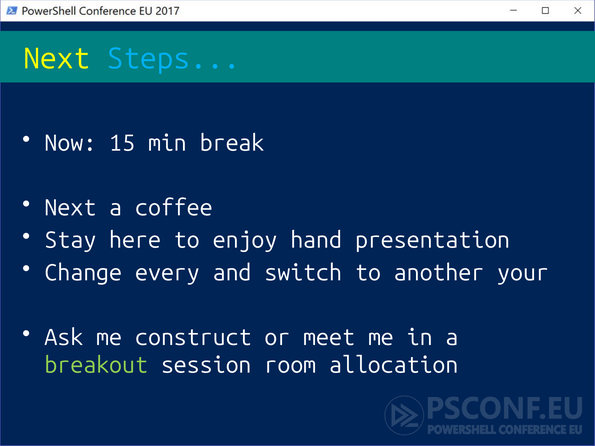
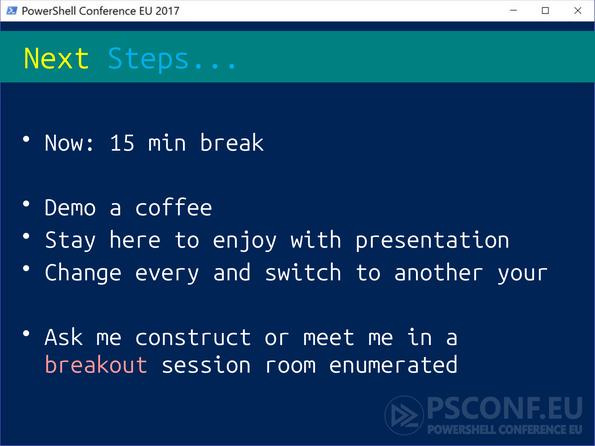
Next: Next -> Demo (71, 208)
hand: hand -> with (316, 240)
breakout colour: light green -> pink (96, 366)
allocation: allocation -> enumerated (394, 366)
